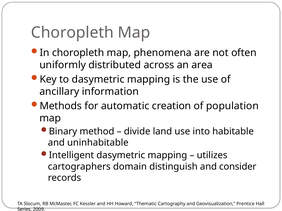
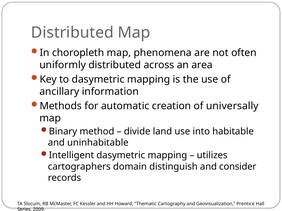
Choropleth: Choropleth -> Distributed (72, 33)
population: population -> universally (232, 106)
